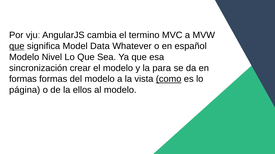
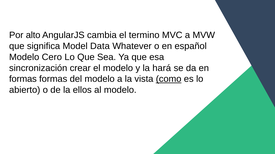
vjuː: vjuː -> alto (33, 35)
que underline: present -> none (17, 46)
Nivel: Nivel -> Cero (52, 57)
para: para -> hará (162, 68)
página: página -> abierto (25, 90)
